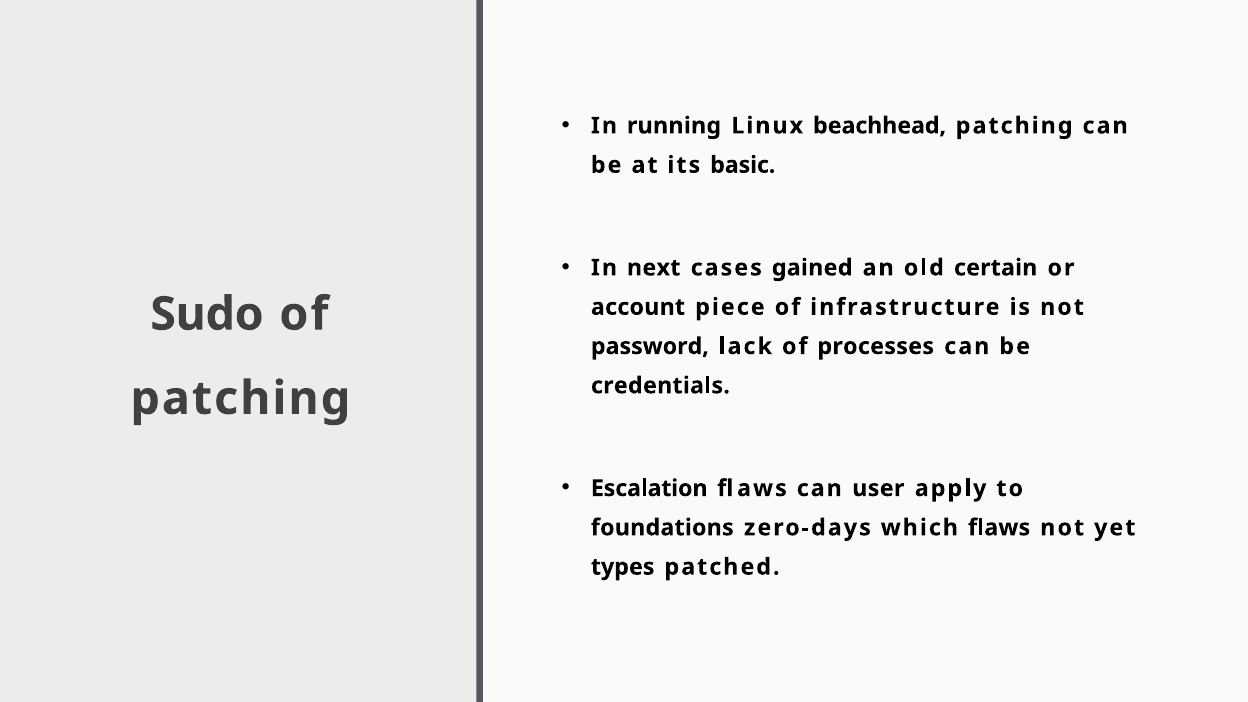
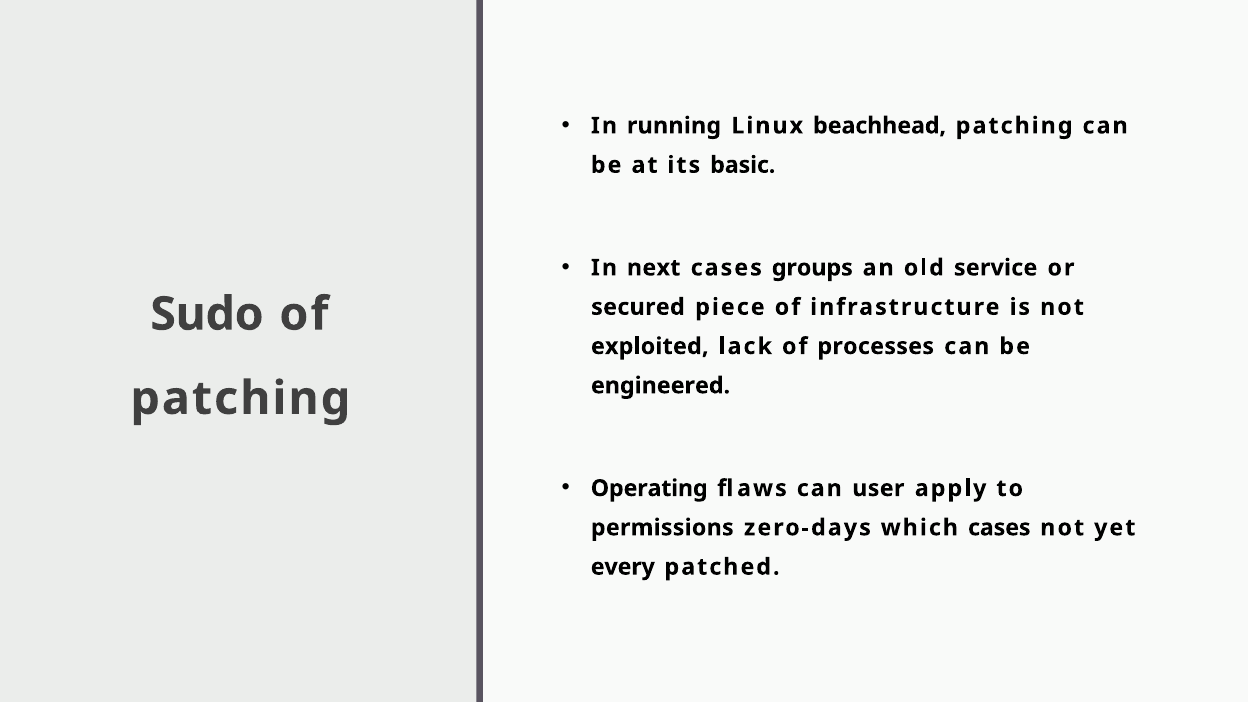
gained: gained -> groups (812, 268)
certain: certain -> service (996, 268)
account: account -> secured (638, 307)
password: password -> exploited (650, 346)
credentials: credentials -> engineered (660, 386)
Escalation: Escalation -> Operating (649, 488)
foundations: foundations -> permissions (662, 528)
which flaws: flaws -> cases (999, 528)
types: types -> every (623, 567)
